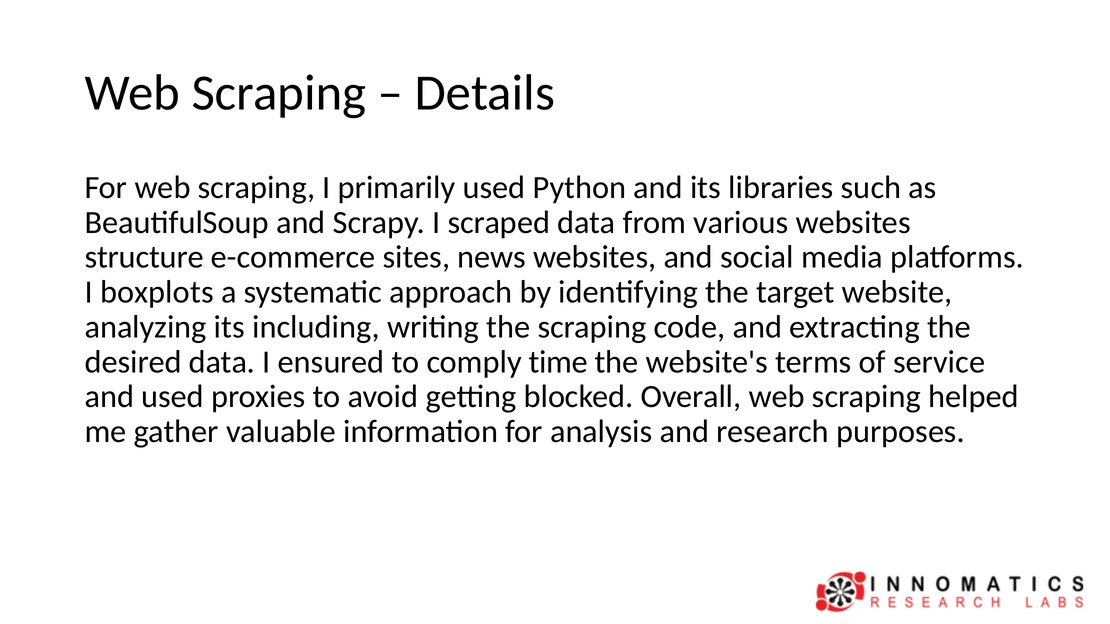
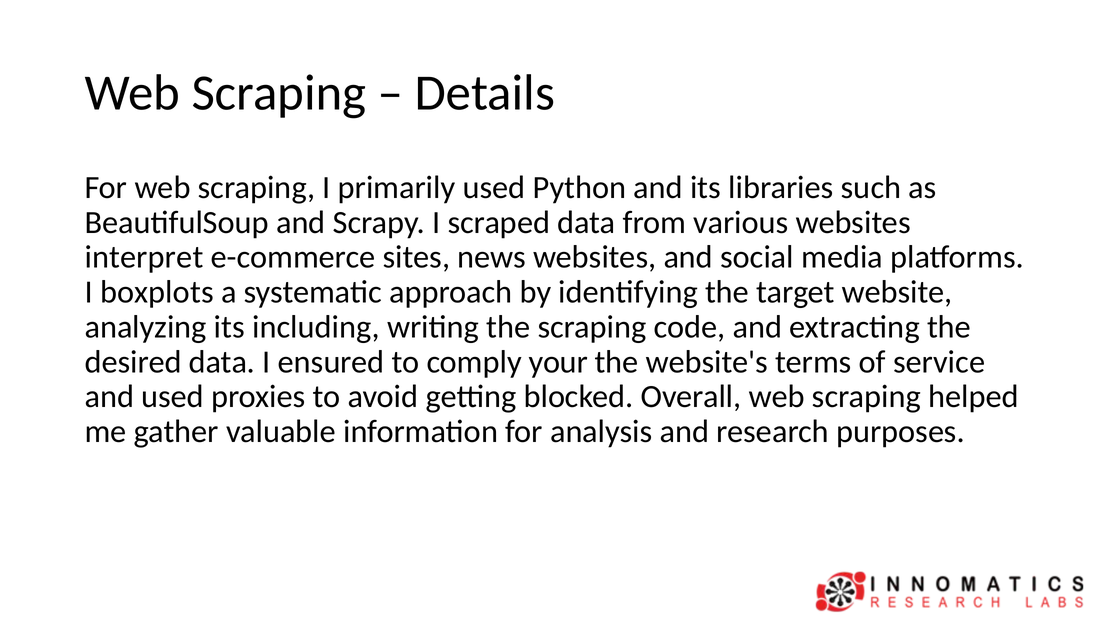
structure: structure -> interpret (144, 257)
time: time -> your (558, 362)
